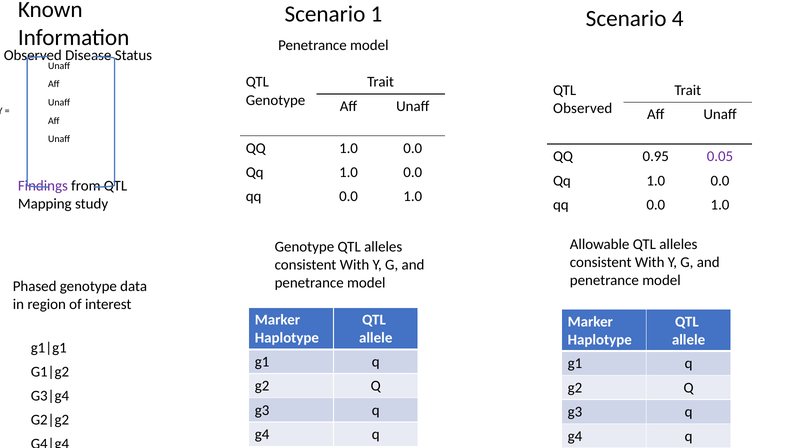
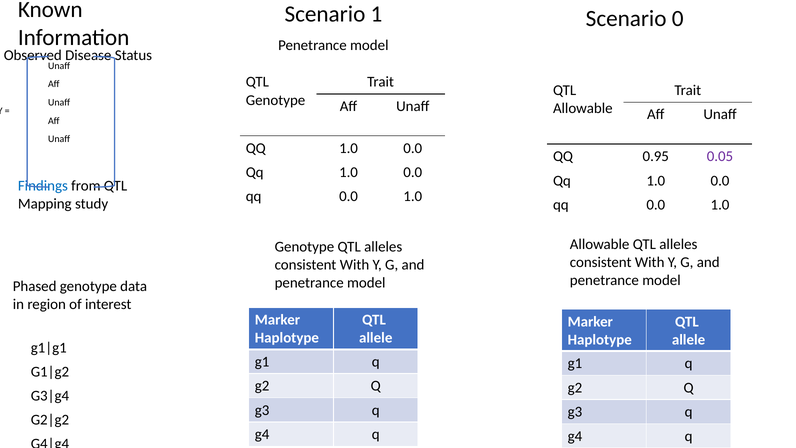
4: 4 -> 0 (678, 18)
Observed: Observed -> Allowable (583, 108)
Findings colour: purple -> blue (43, 186)
